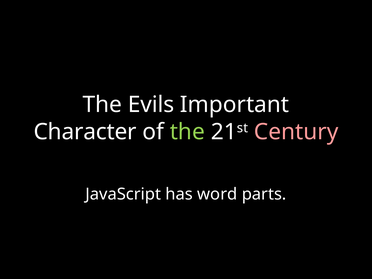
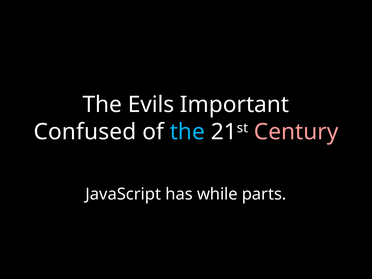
Character: Character -> Confused (85, 132)
the colour: light green -> light blue (187, 132)
word: word -> while (217, 194)
